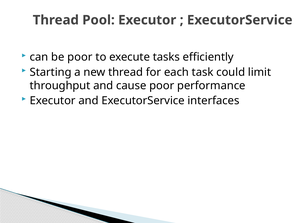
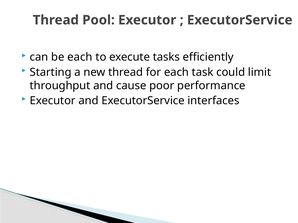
be poor: poor -> each (80, 57)
